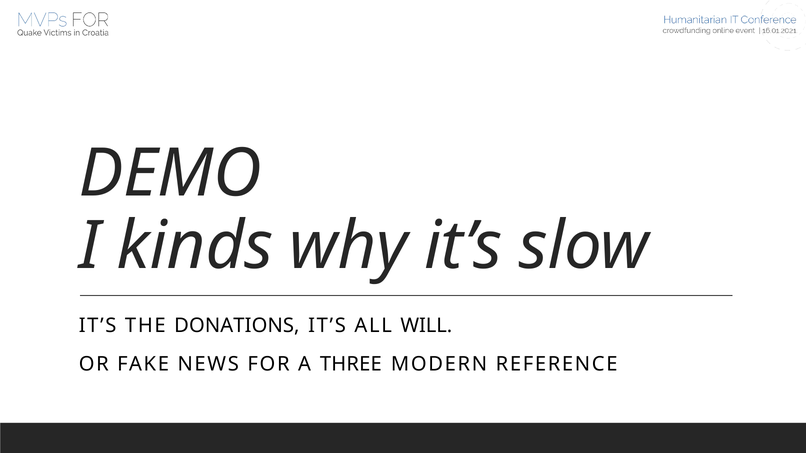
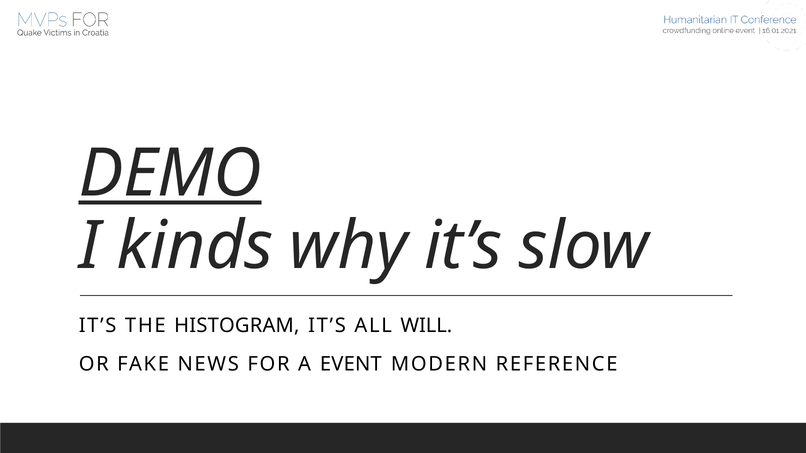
DEMO underline: none -> present (170, 174)
DONATIONS: DONATIONS -> HISTOGRAM (237, 326)
THREE: THREE -> EVENT (351, 364)
